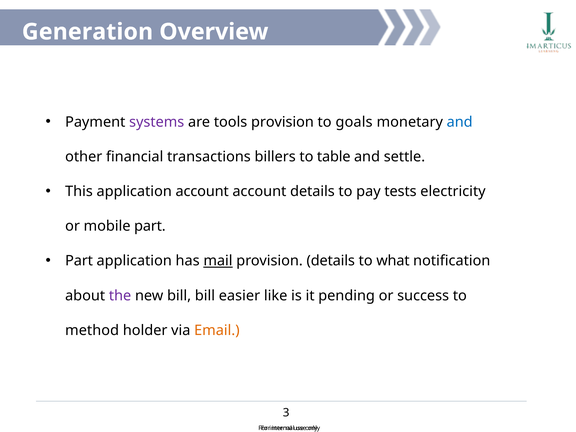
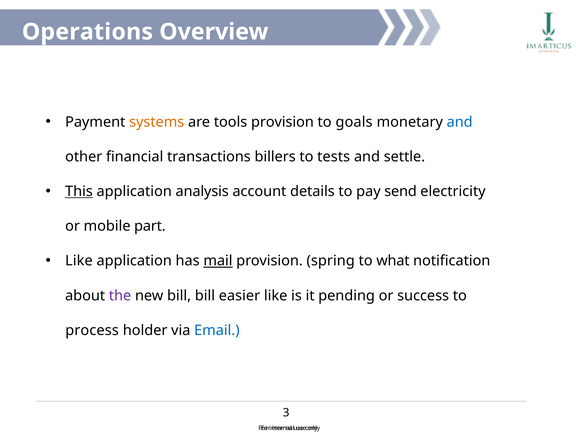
Generation: Generation -> Operations (87, 32)
systems colour: purple -> orange (157, 122)
table: table -> tests (334, 157)
This underline: none -> present (79, 191)
application account: account -> analysis (202, 191)
tests: tests -> send (401, 191)
Part: Part -> Like (79, 261)
provision details: details -> spring (331, 261)
method: method -> process (92, 330)
Email colour: orange -> blue (217, 330)
